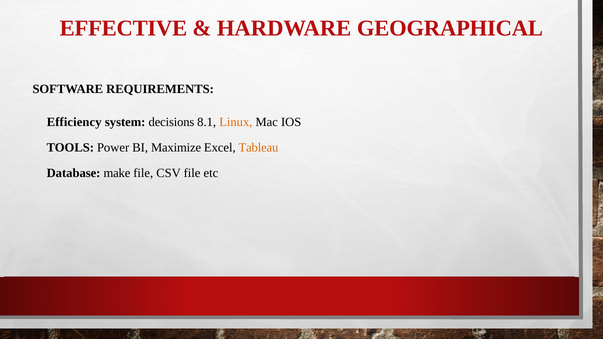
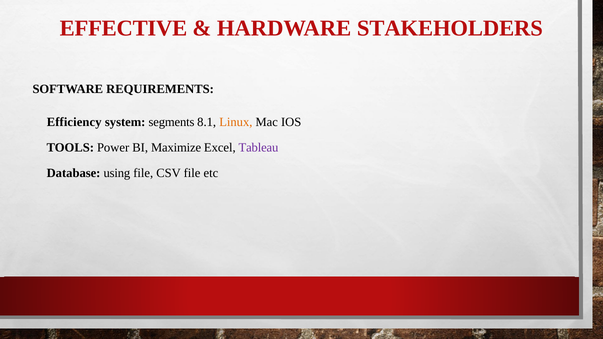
GEOGRAPHICAL: GEOGRAPHICAL -> STAKEHOLDERS (450, 28)
decisions: decisions -> segments (171, 122)
Tableau colour: orange -> purple (258, 148)
make: make -> using (117, 173)
